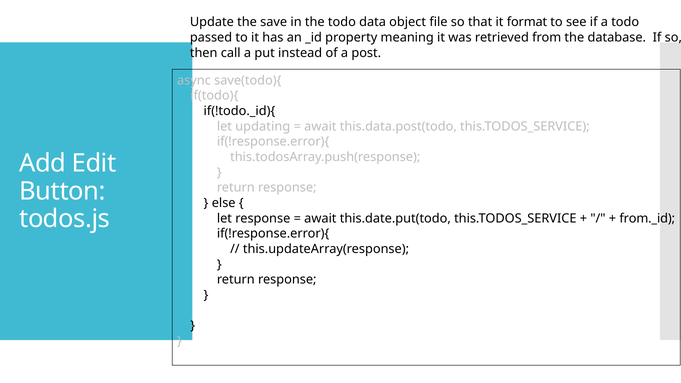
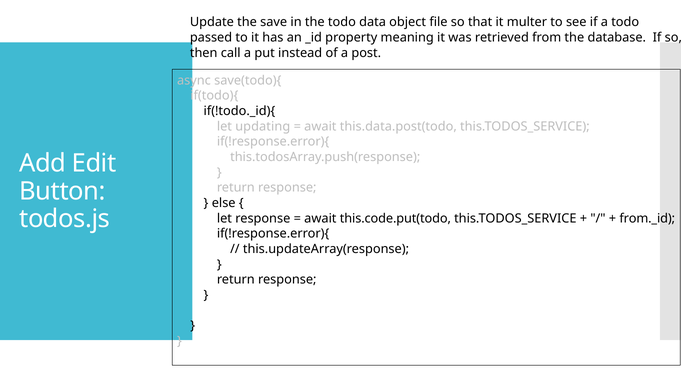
format: format -> multer (527, 22)
this.date.put(todo: this.date.put(todo -> this.code.put(todo (395, 218)
